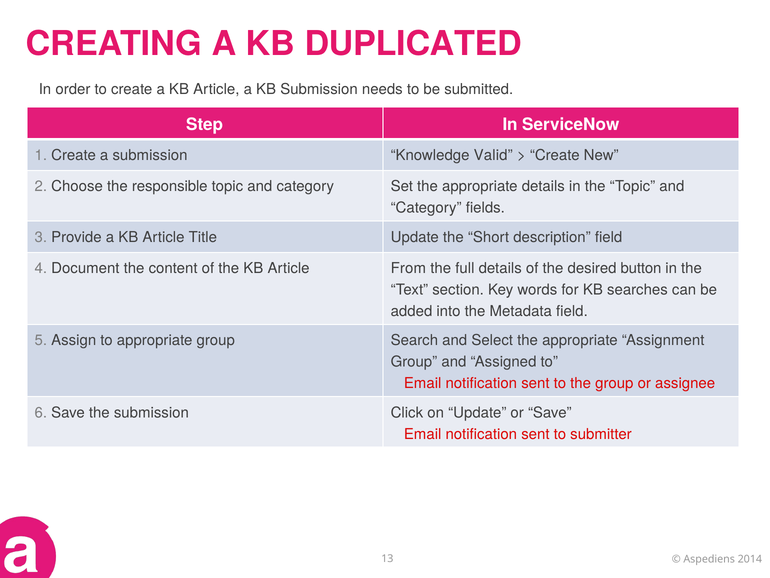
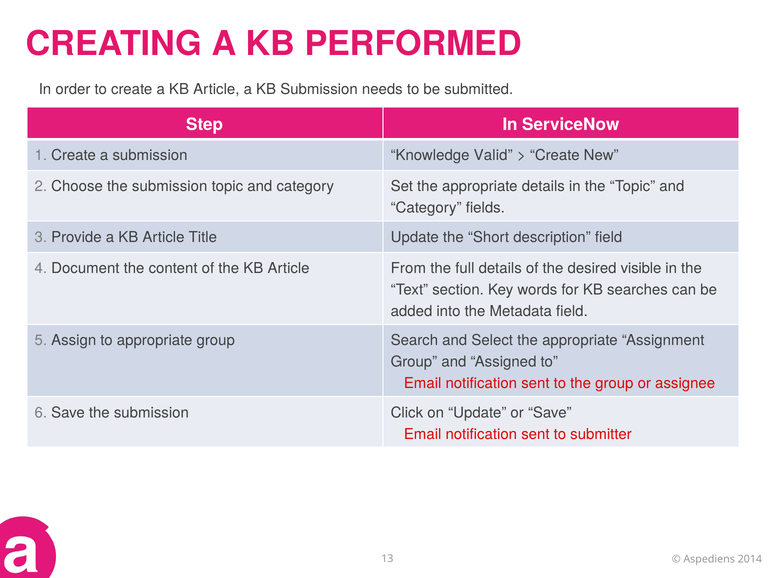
DUPLICATED: DUPLICATED -> PERFORMED (413, 44)
Choose the responsible: responsible -> submission (170, 186)
button: button -> visible (641, 268)
